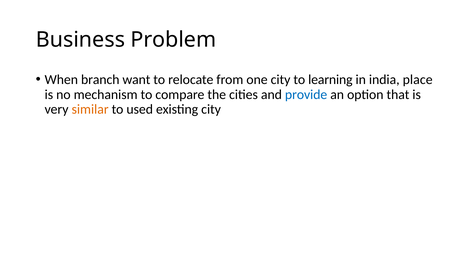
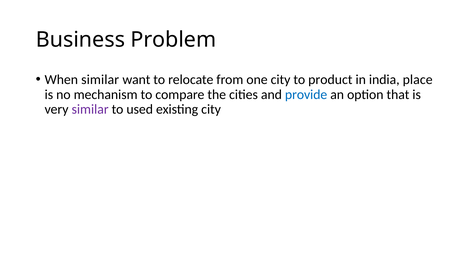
When branch: branch -> similar (100, 79)
learning: learning -> product (330, 79)
similar colour: orange -> purple (90, 109)
